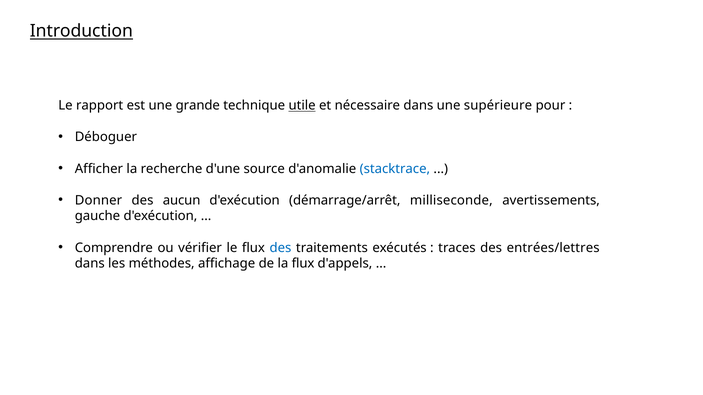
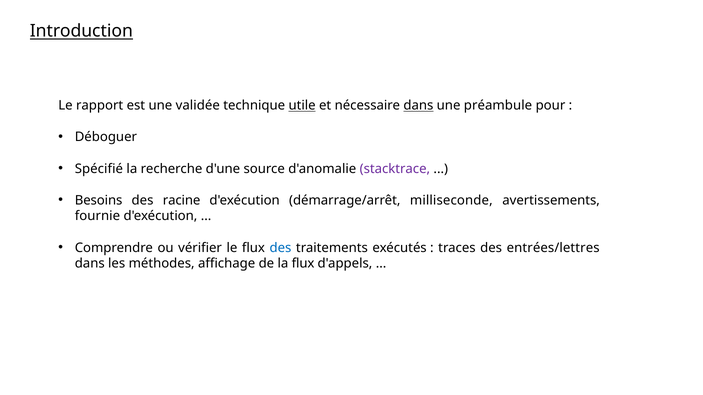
grande: grande -> validée (198, 106)
dans underline: none -> present (418, 106)
supérieure: supérieure -> préambule (498, 106)
Afficher: Afficher -> Spécifié (99, 169)
stacktrace colour: blue -> purple (395, 169)
Donner: Donner -> Besoins (99, 201)
aucun: aucun -> racine (182, 201)
gauche: gauche -> fournie (97, 216)
